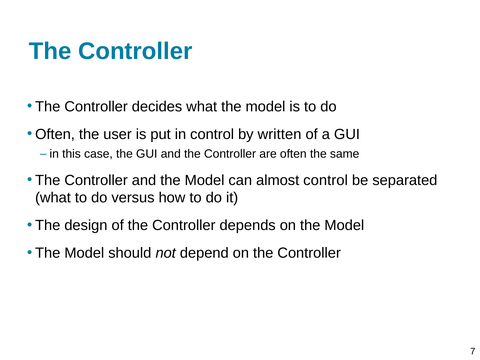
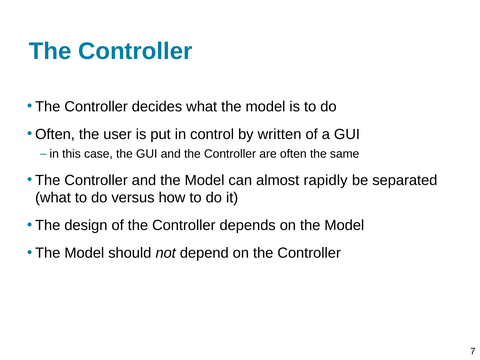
almost control: control -> rapidly (326, 180)
